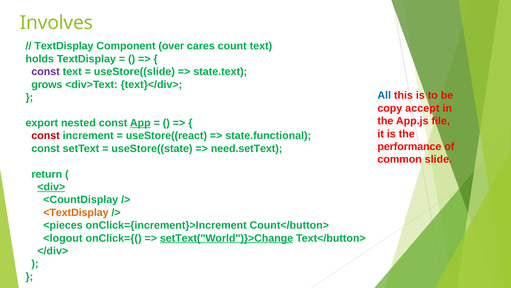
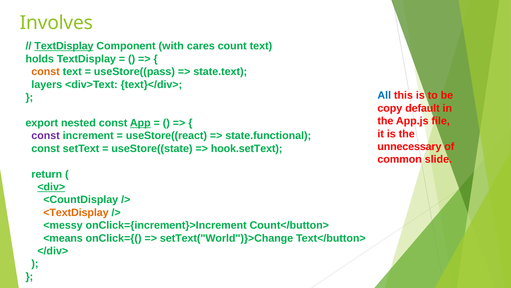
TextDisplay underline: none -> present (64, 46)
over: over -> with (171, 46)
const colour: purple -> orange (46, 72)
useStore((slide: useStore((slide -> useStore((pass (134, 72)
grows: grows -> layers (47, 84)
accept: accept -> default (422, 108)
const colour: red -> purple (46, 135)
performance: performance -> unnecessary (409, 146)
need.setText: need.setText -> hook.setText (247, 148)
<pieces: <pieces -> <messy (63, 225)
<logout: <logout -> <means (63, 238)
setText("World")}>Change underline: present -> none (227, 238)
